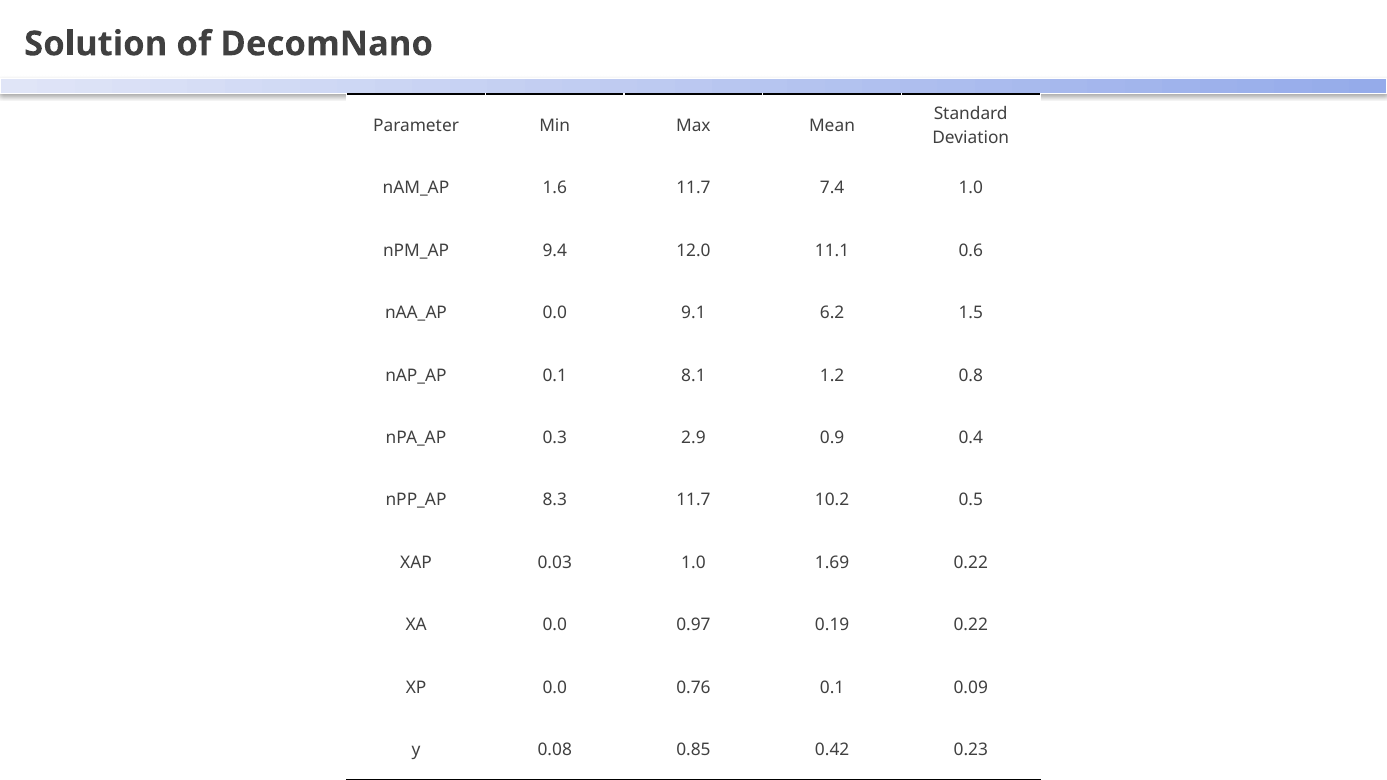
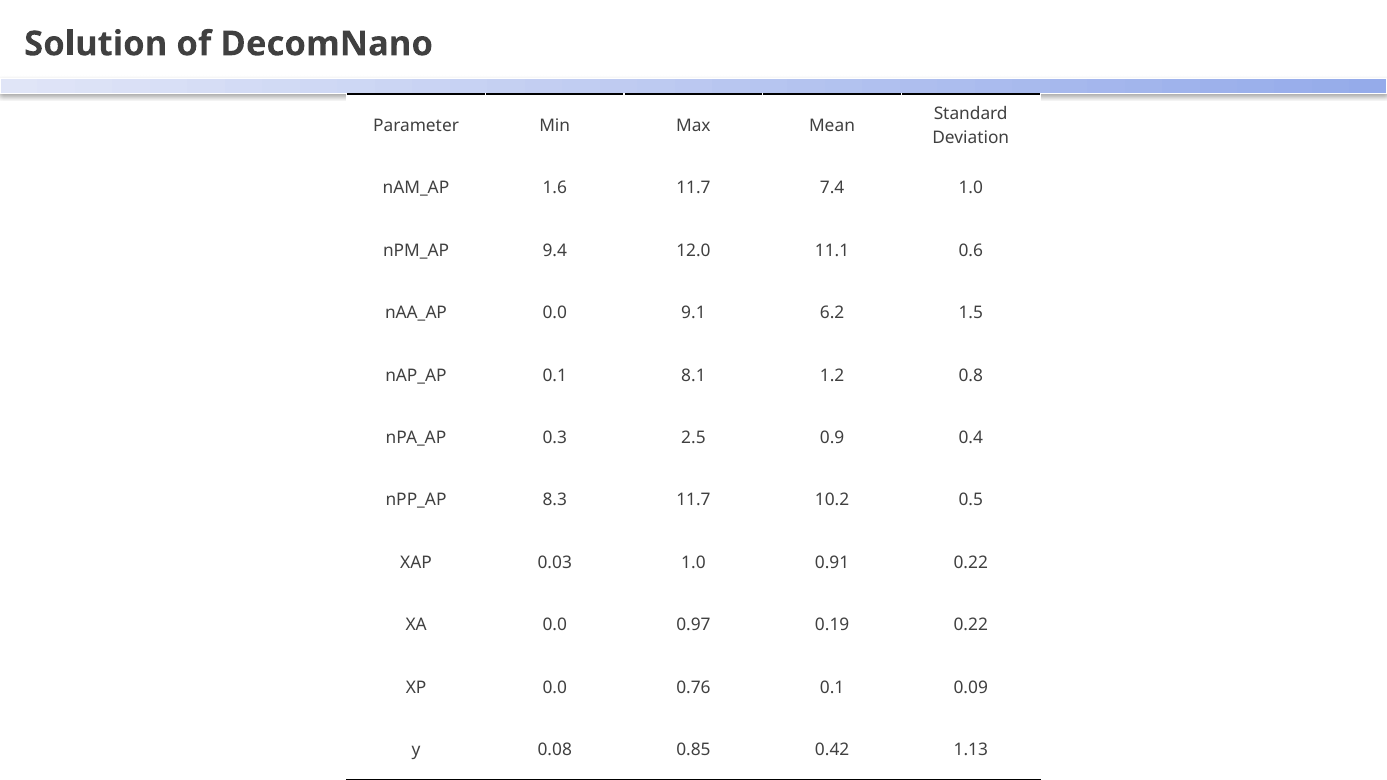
2.9: 2.9 -> 2.5 (693, 438)
1.69: 1.69 -> 0.91 (832, 563)
0.23: 0.23 -> 1.13 (971, 750)
